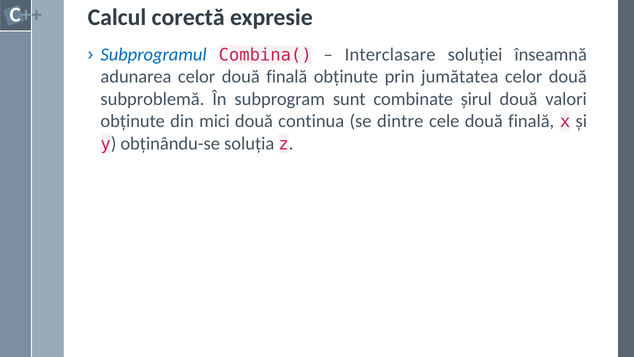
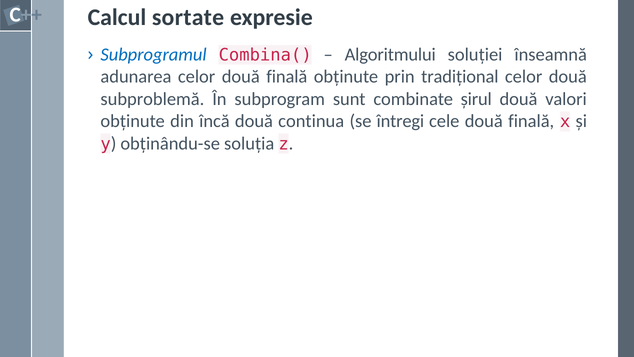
corectă: corectă -> sortate (188, 17)
Interclasare: Interclasare -> Algoritmului (390, 55)
jumătatea: jumătatea -> tradițional (460, 77)
mici: mici -> încă (214, 121)
dintre: dintre -> întregi (400, 121)
